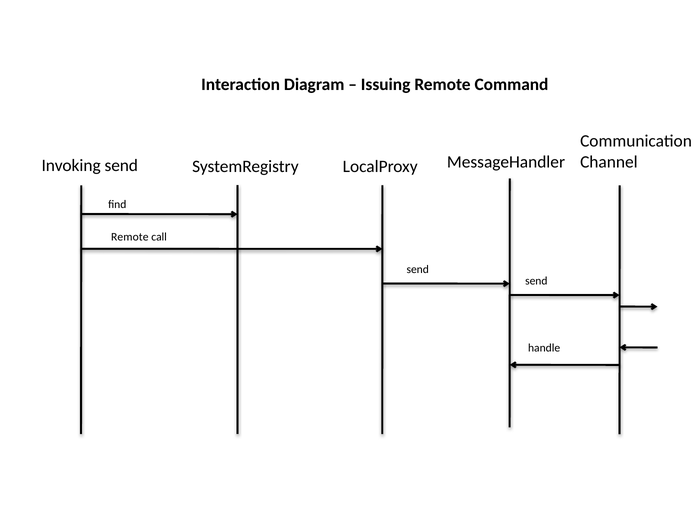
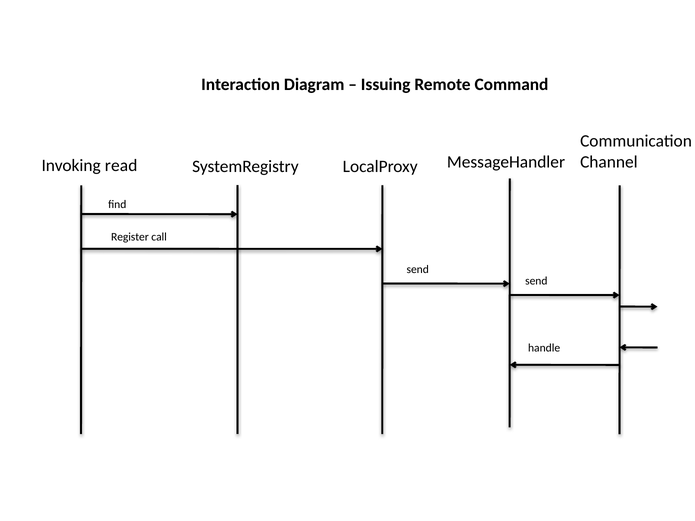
Invoking send: send -> read (121, 165)
Remote: Remote -> Register (130, 237)
